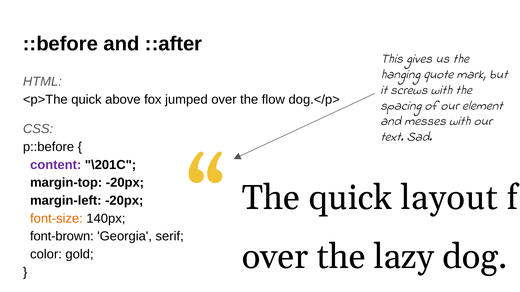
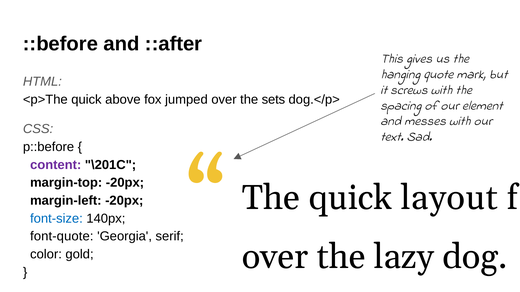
flow: flow -> sets (273, 100)
font-size colour: orange -> blue (56, 219)
font-brown: font-brown -> font-quote (62, 237)
